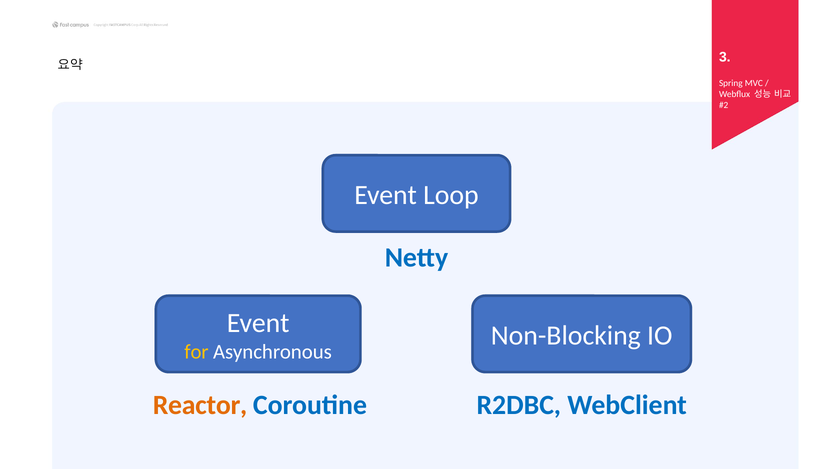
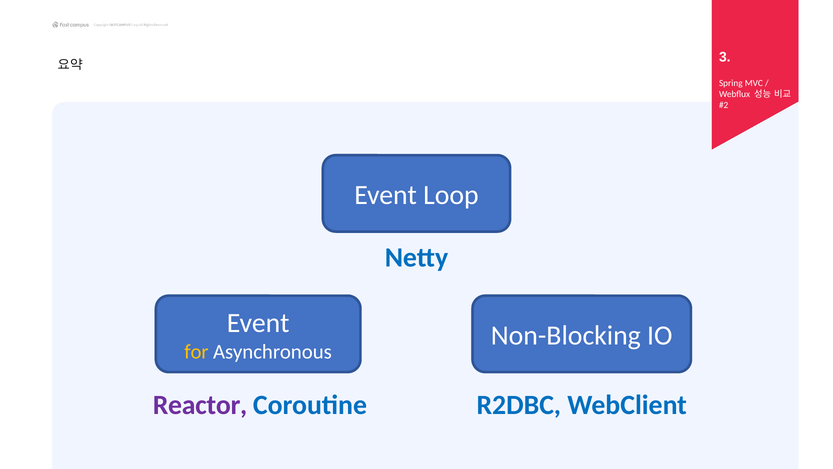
Reactor colour: orange -> purple (200, 405)
